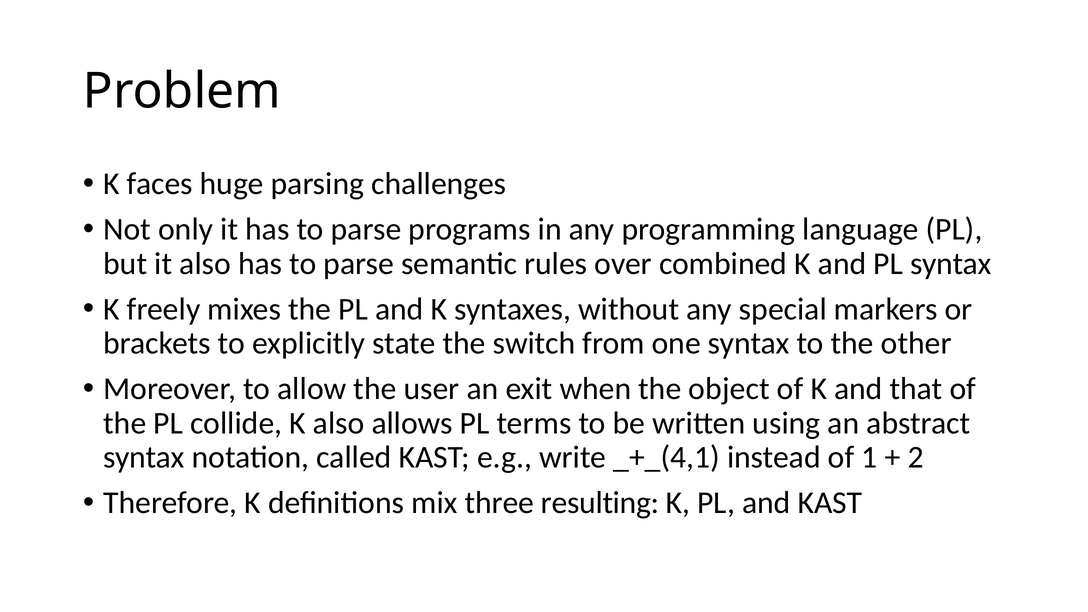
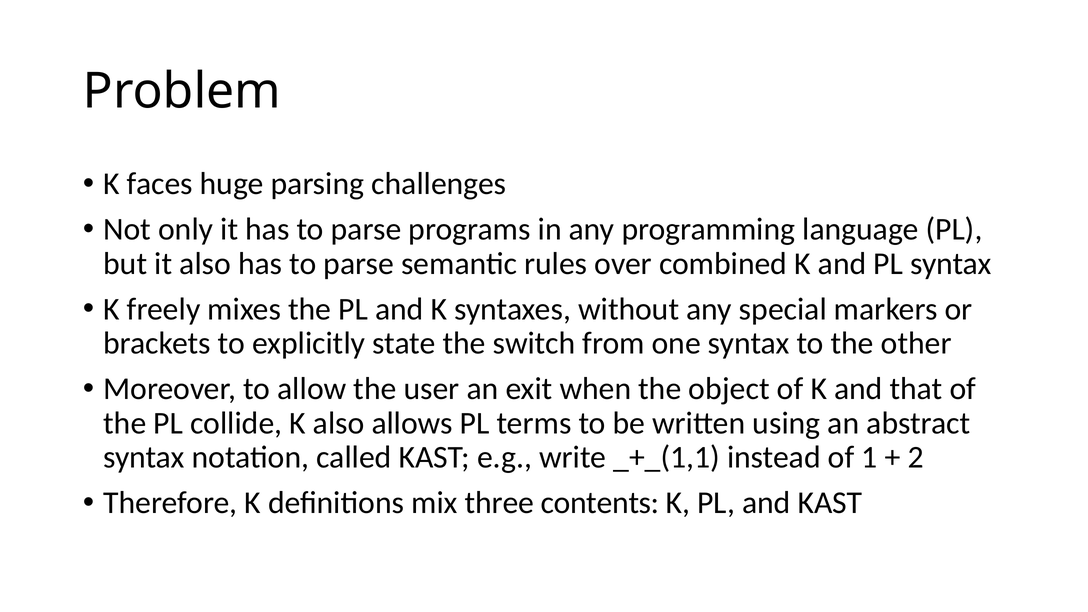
_+_(4,1: _+_(4,1 -> _+_(1,1 (667, 457)
resulting: resulting -> contents (600, 503)
